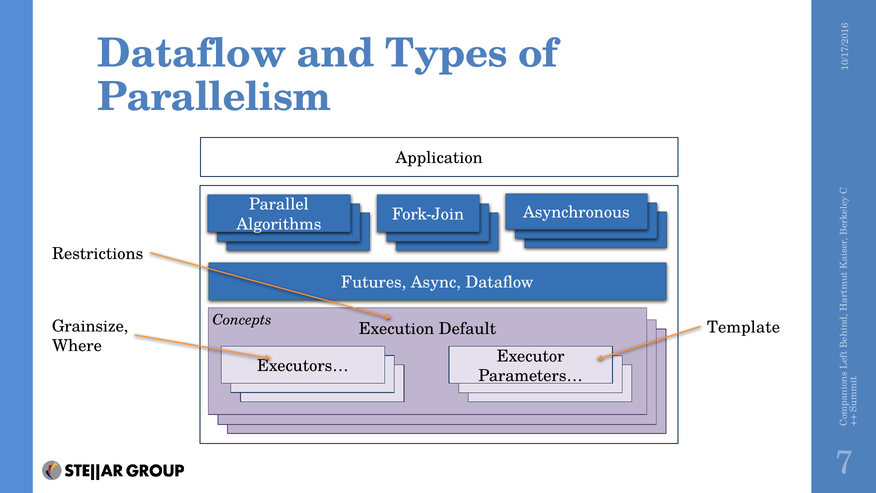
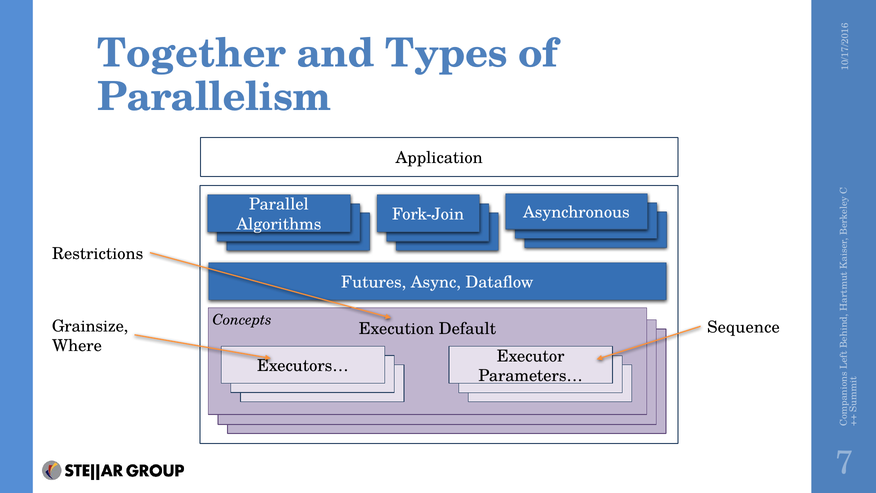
Dataflow: Dataflow -> Together (192, 54)
Template: Template -> Sequence (743, 327)
